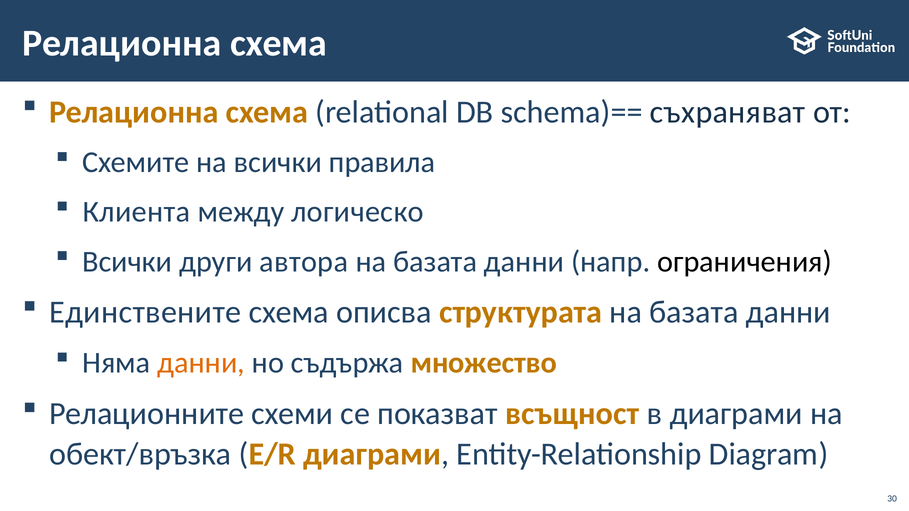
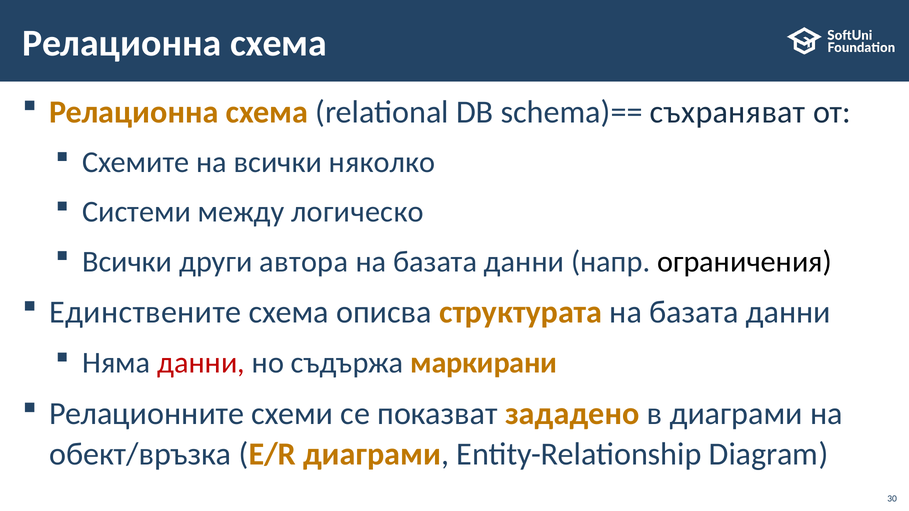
правила: правила -> няколко (382, 163)
Клиента: Клиента -> Системи (137, 212)
данни colour: orange -> red (201, 363)
множество: множество -> маркирани (484, 363)
всъщност: всъщност -> зададено (572, 414)
